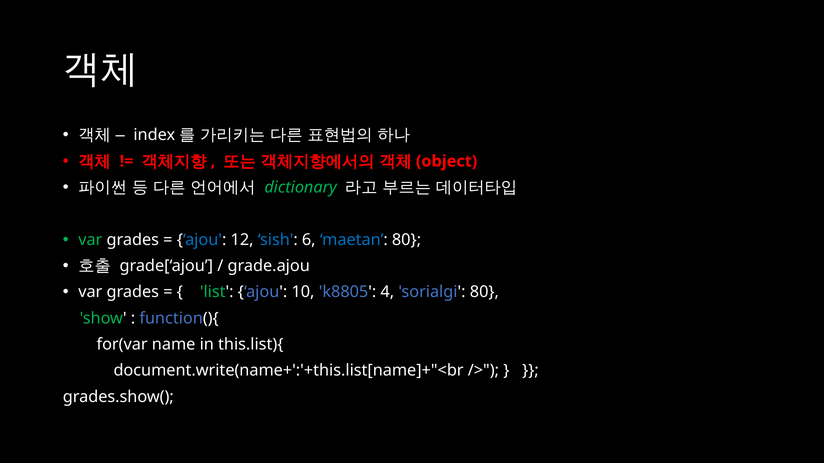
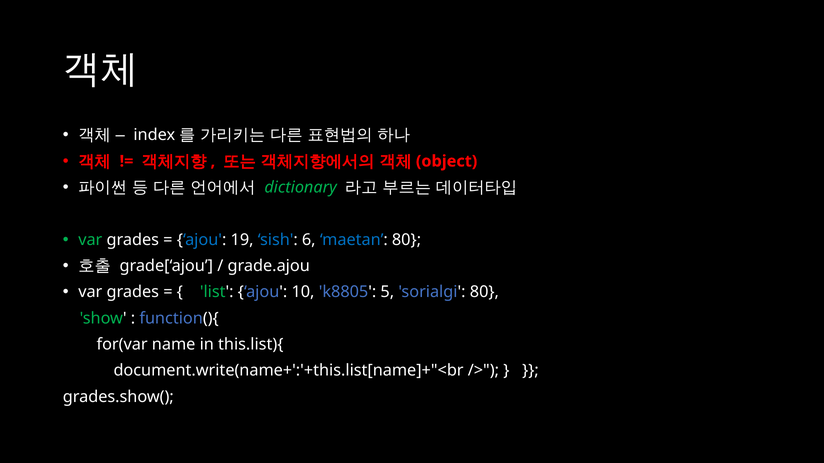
12: 12 -> 19 (242, 240)
4: 4 -> 5 (387, 292)
